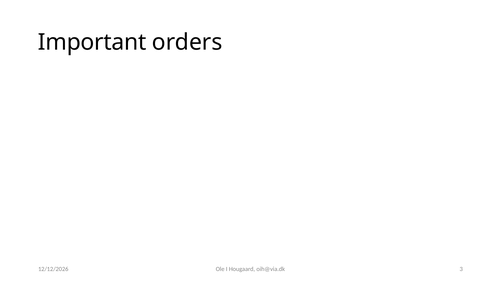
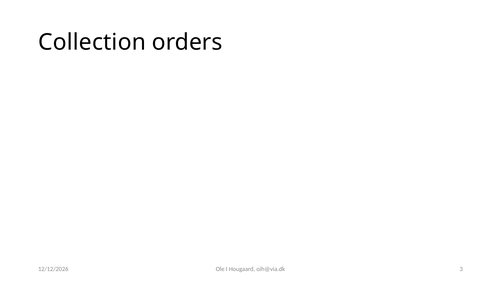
Important: Important -> Collection (92, 42)
